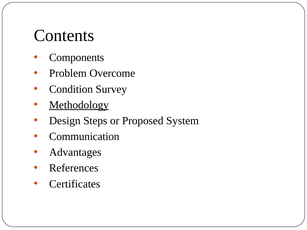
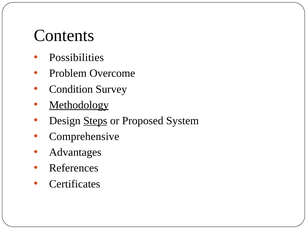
Components: Components -> Possibilities (76, 58)
Steps underline: none -> present (95, 121)
Communication: Communication -> Comprehensive (84, 137)
